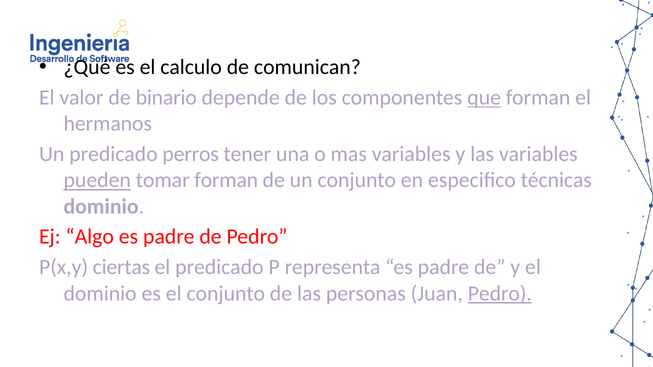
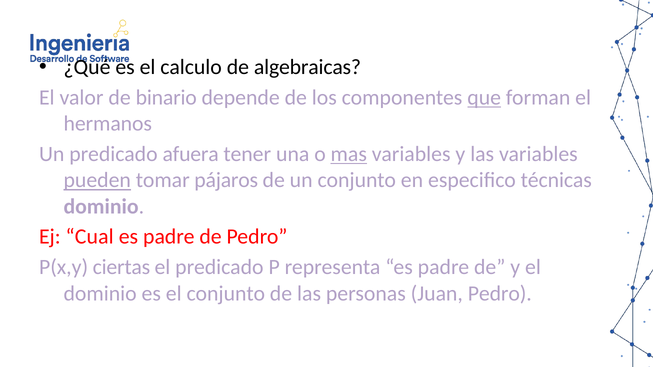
comunican: comunican -> algebraicas (308, 67)
perros: perros -> afuera (191, 154)
mas underline: none -> present (349, 154)
tomar forman: forman -> pájaros (226, 180)
Algo: Algo -> Cual (90, 237)
Pedro underline: present -> none (500, 294)
